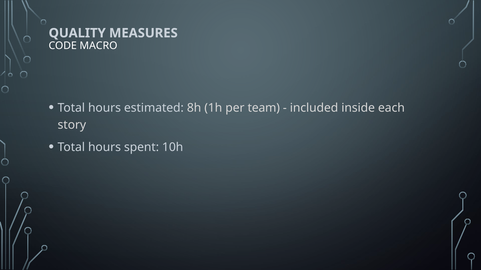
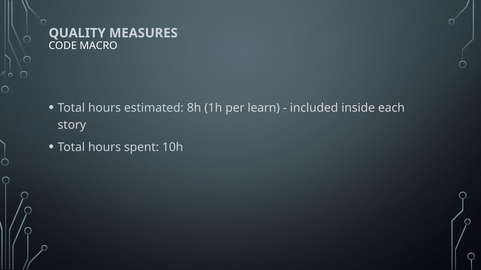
team: team -> learn (264, 108)
